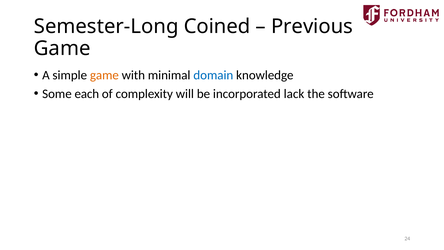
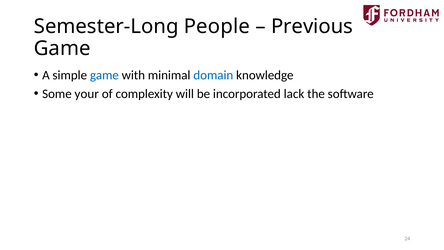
Coined: Coined -> People (217, 26)
game colour: orange -> blue (104, 75)
each: each -> your (87, 94)
